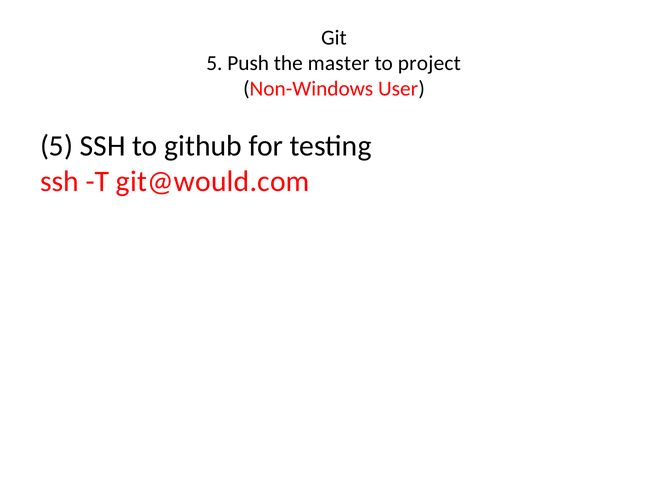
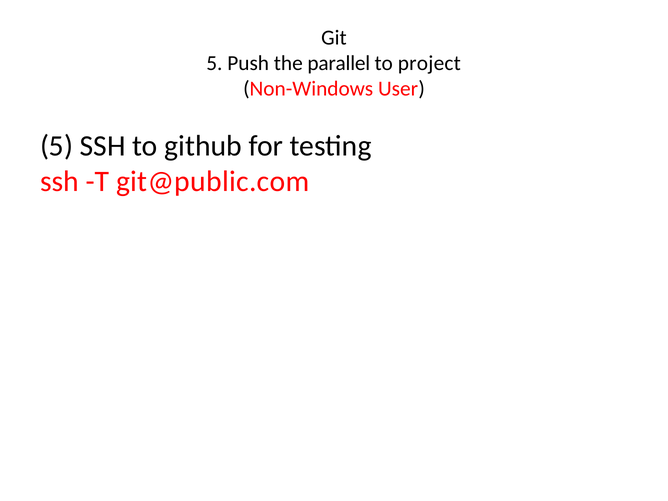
master: master -> parallel (339, 63)
git@would.com: git@would.com -> git@public.com (213, 181)
